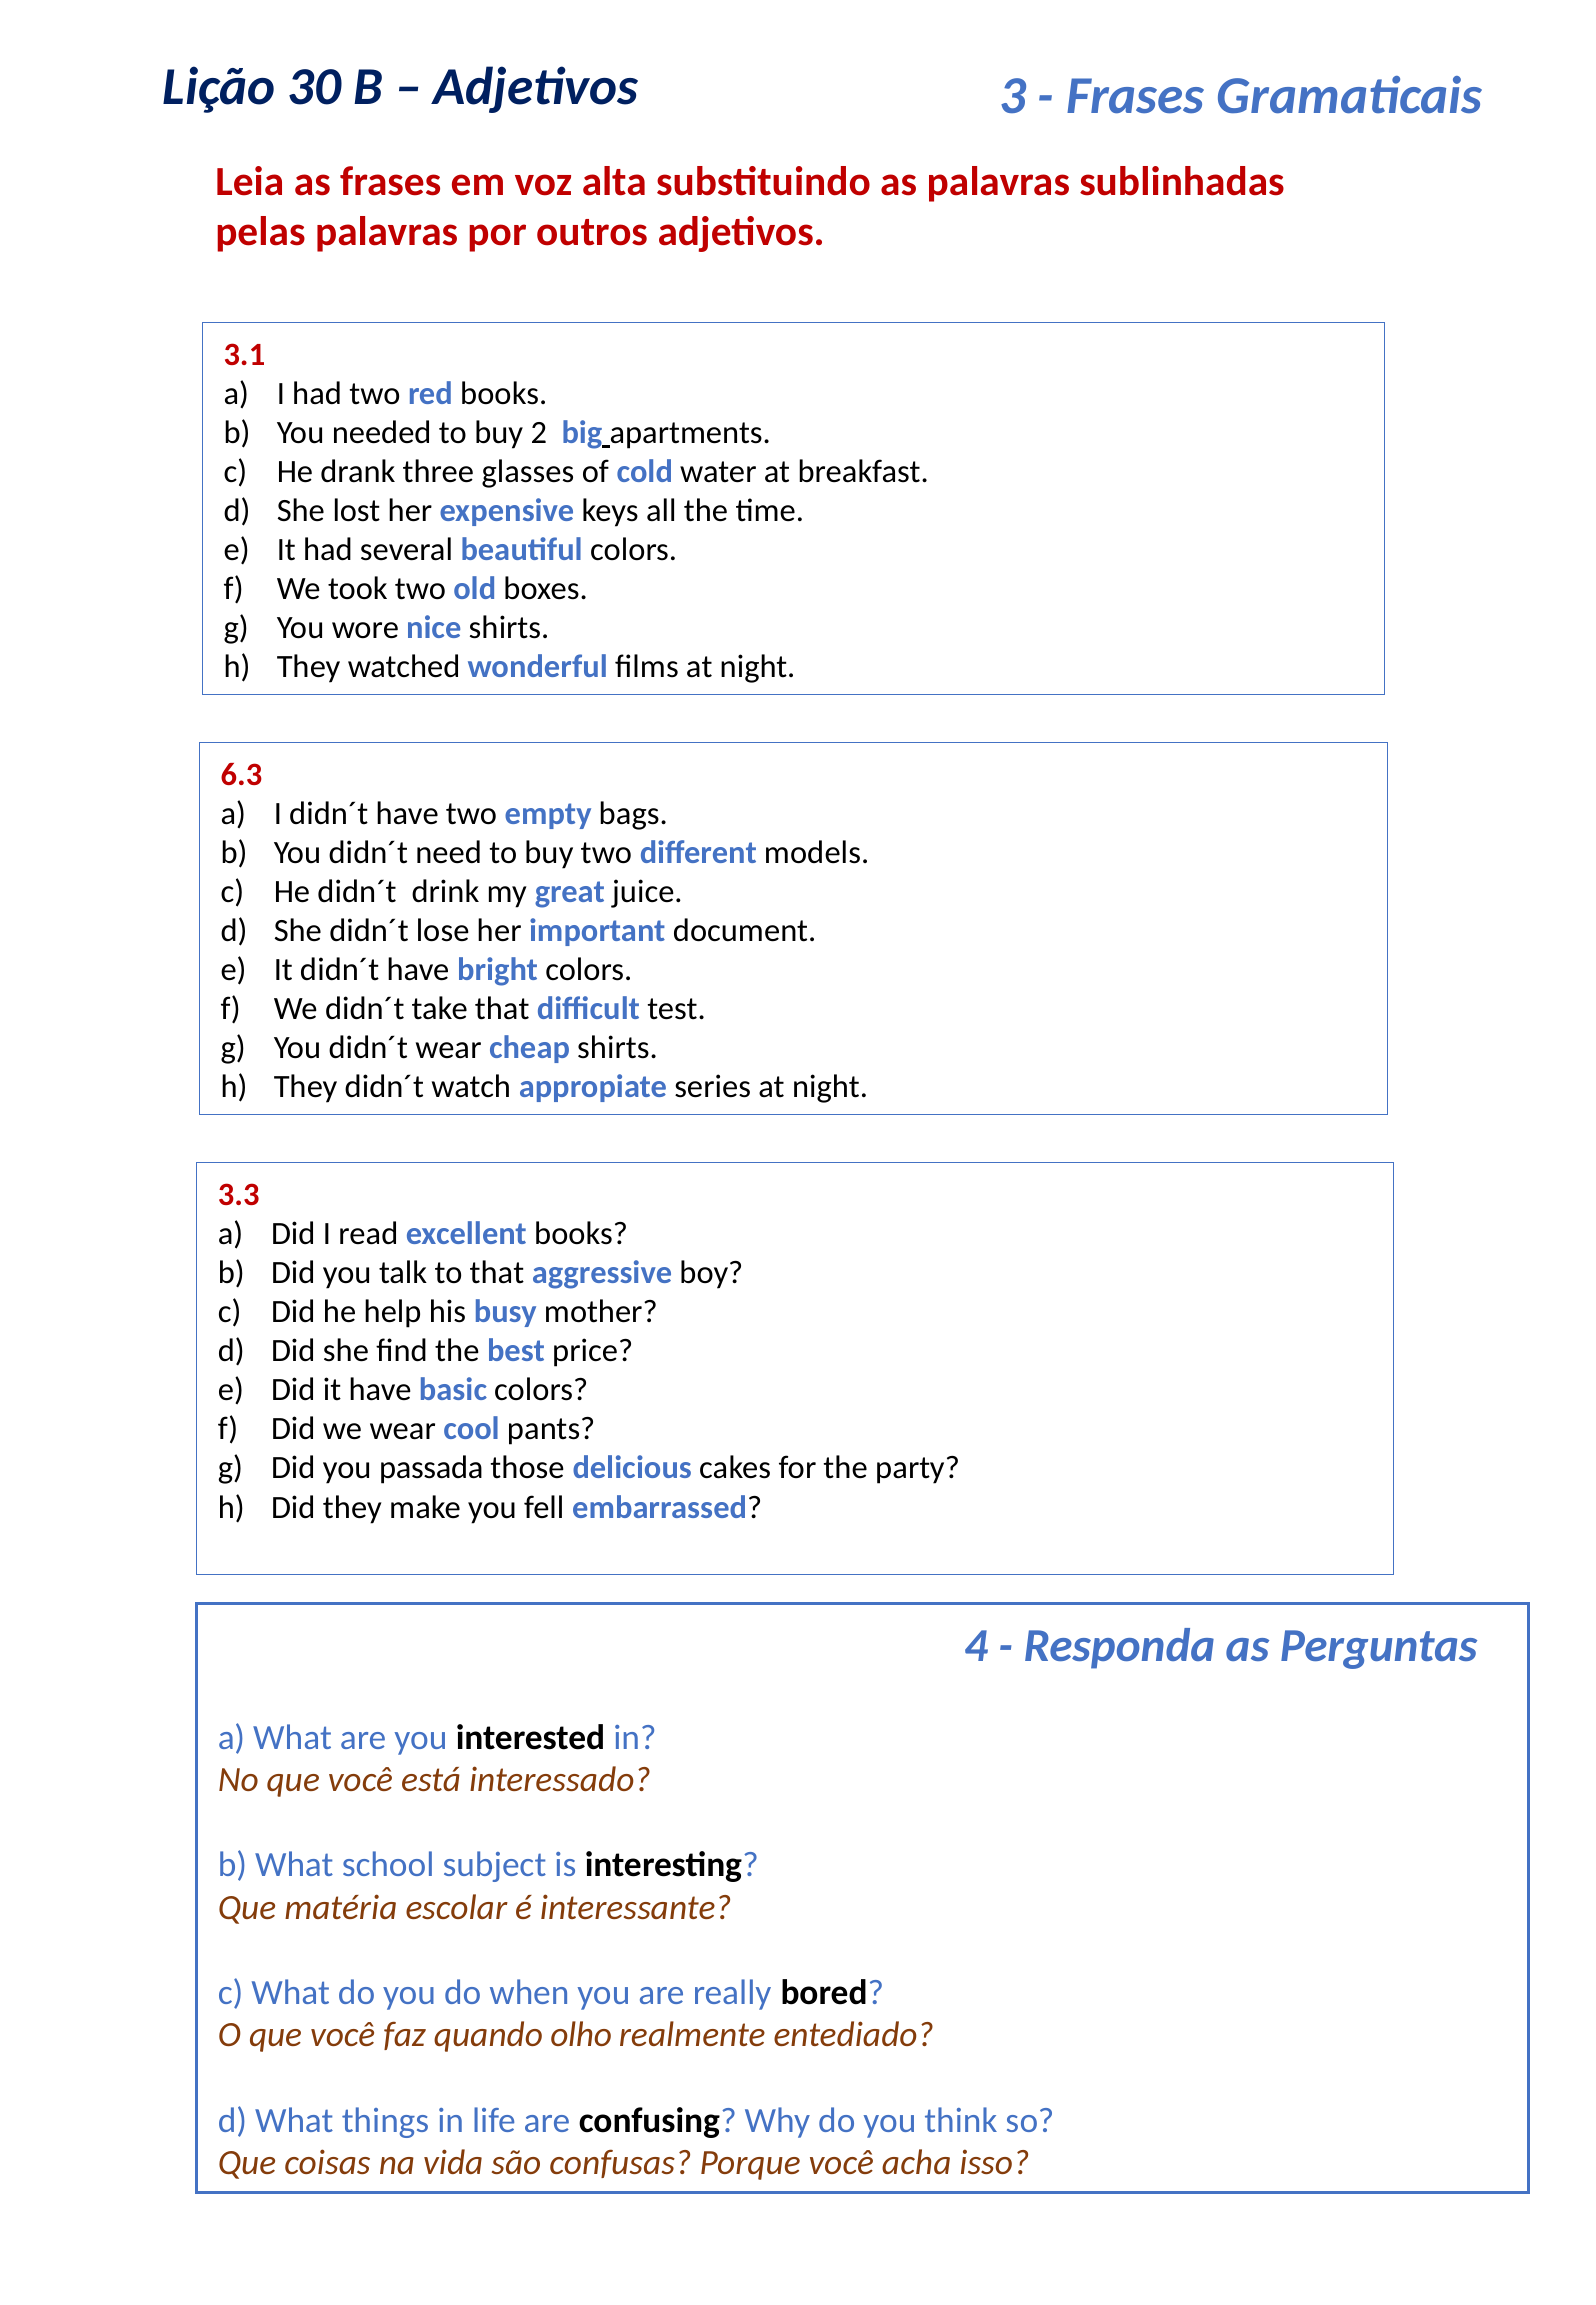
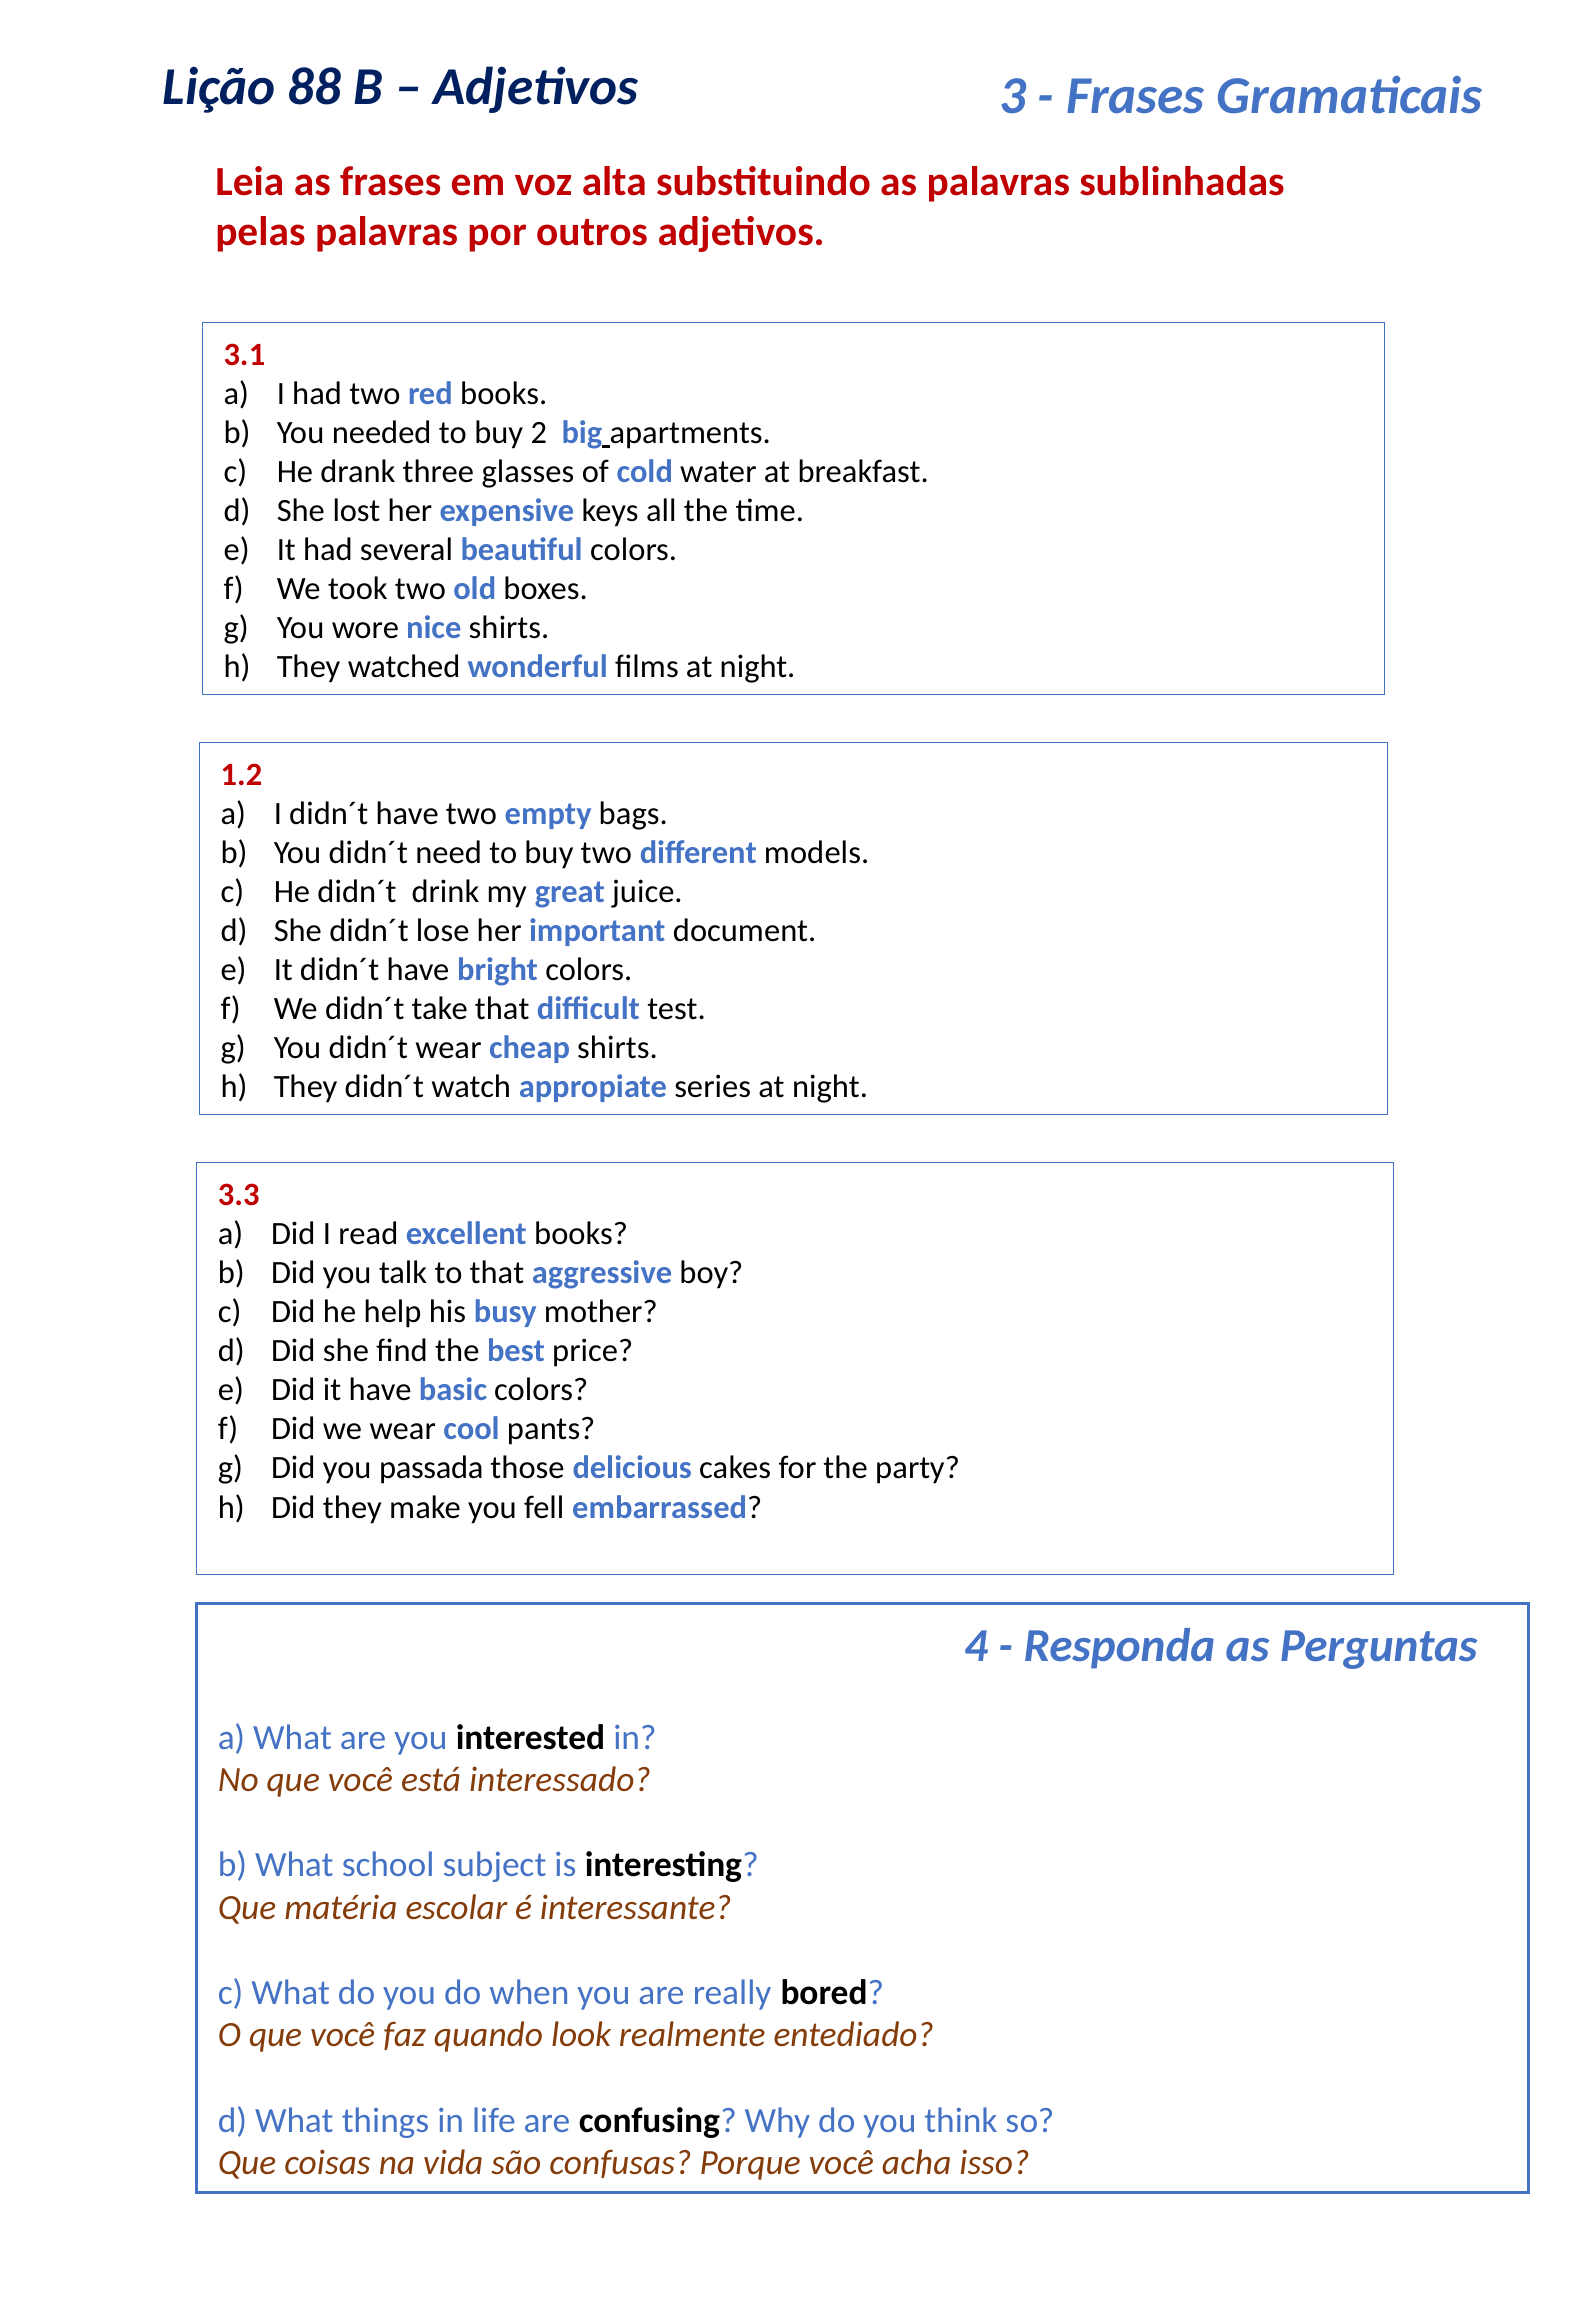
30: 30 -> 88 (315, 87)
6.3: 6.3 -> 1.2 (241, 775)
olho: olho -> look (581, 2036)
